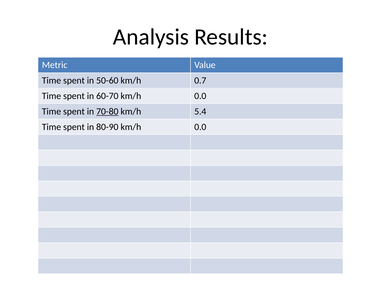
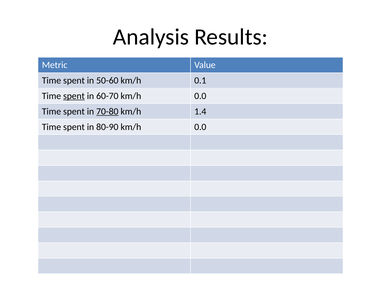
0.7: 0.7 -> 0.1 (200, 80)
spent underline: none -> present (74, 96)
5.4: 5.4 -> 1.4 (200, 111)
